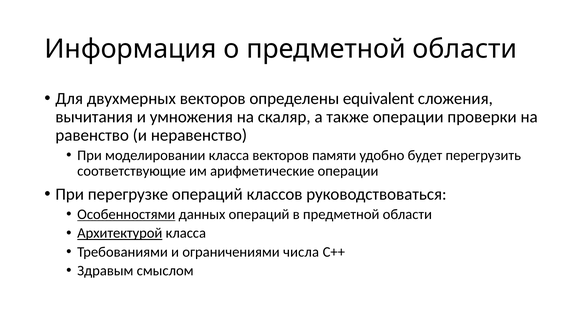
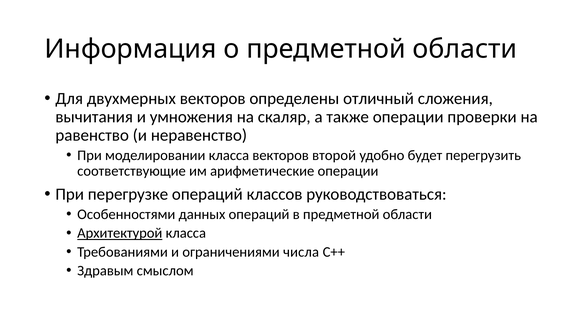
equivalent: equivalent -> отличный (379, 99)
памяти: памяти -> второй (334, 155)
Особенностями underline: present -> none (126, 214)
